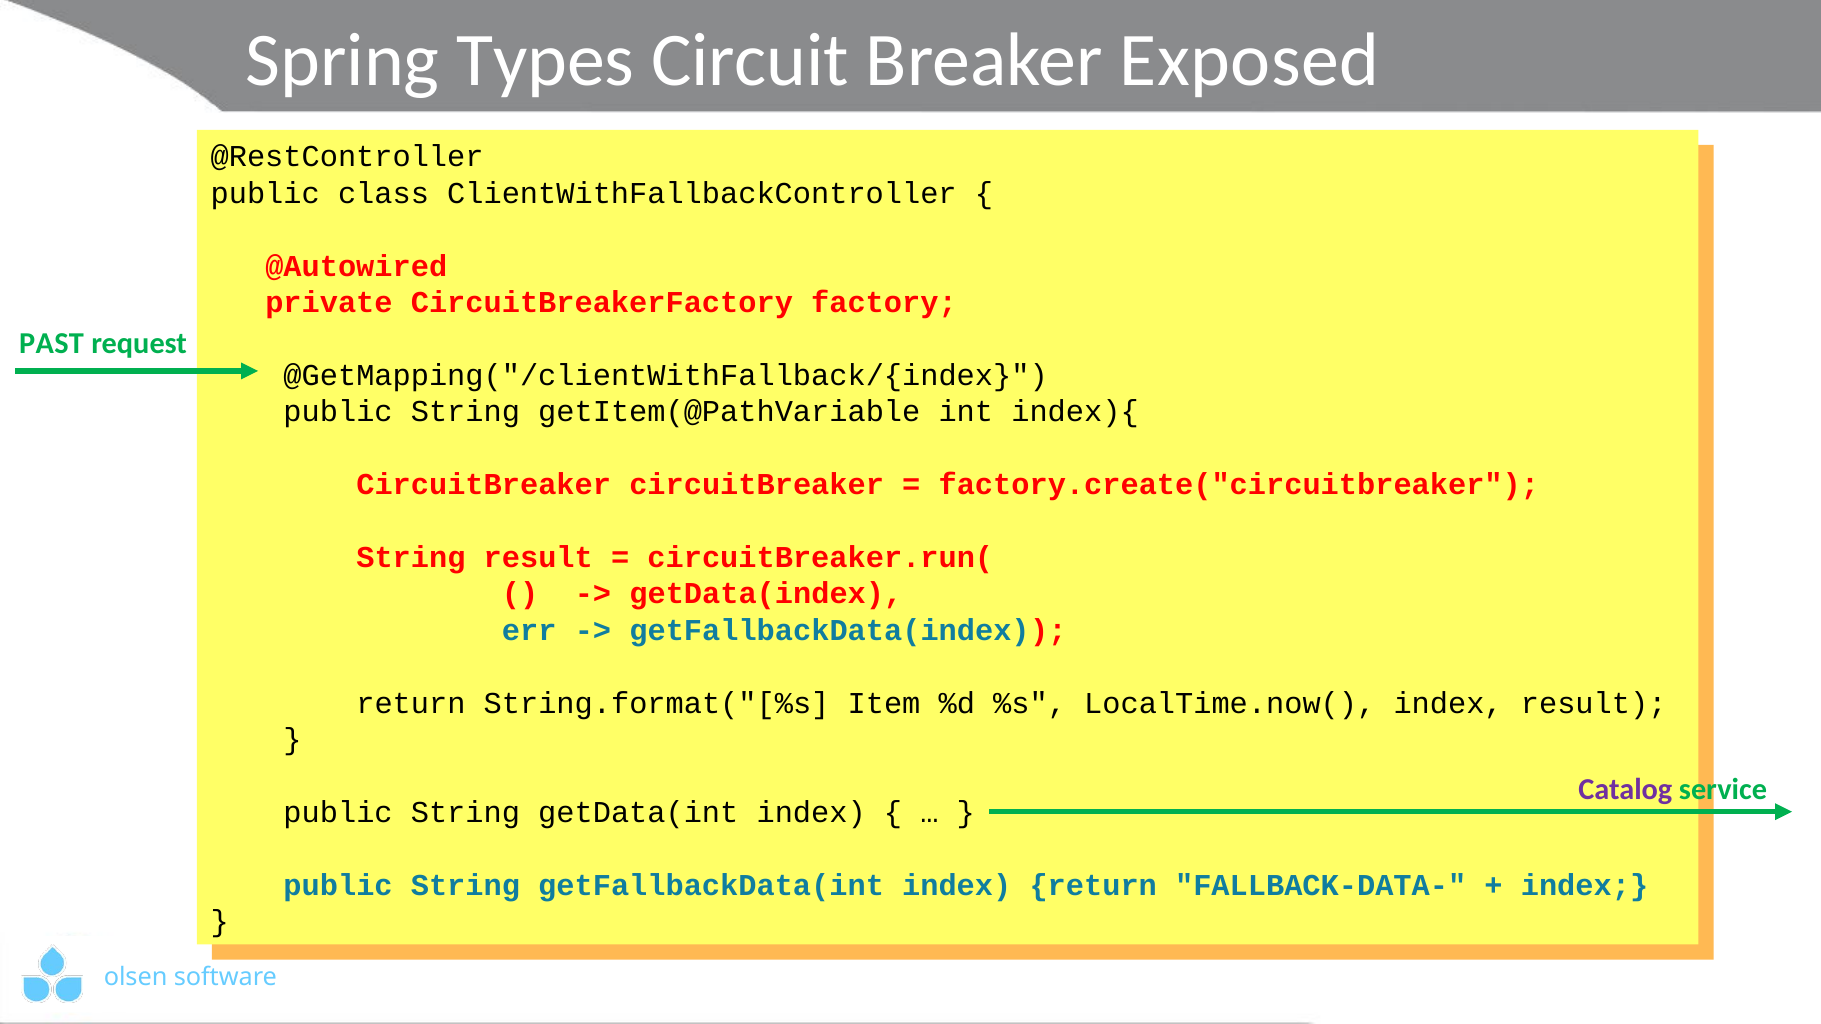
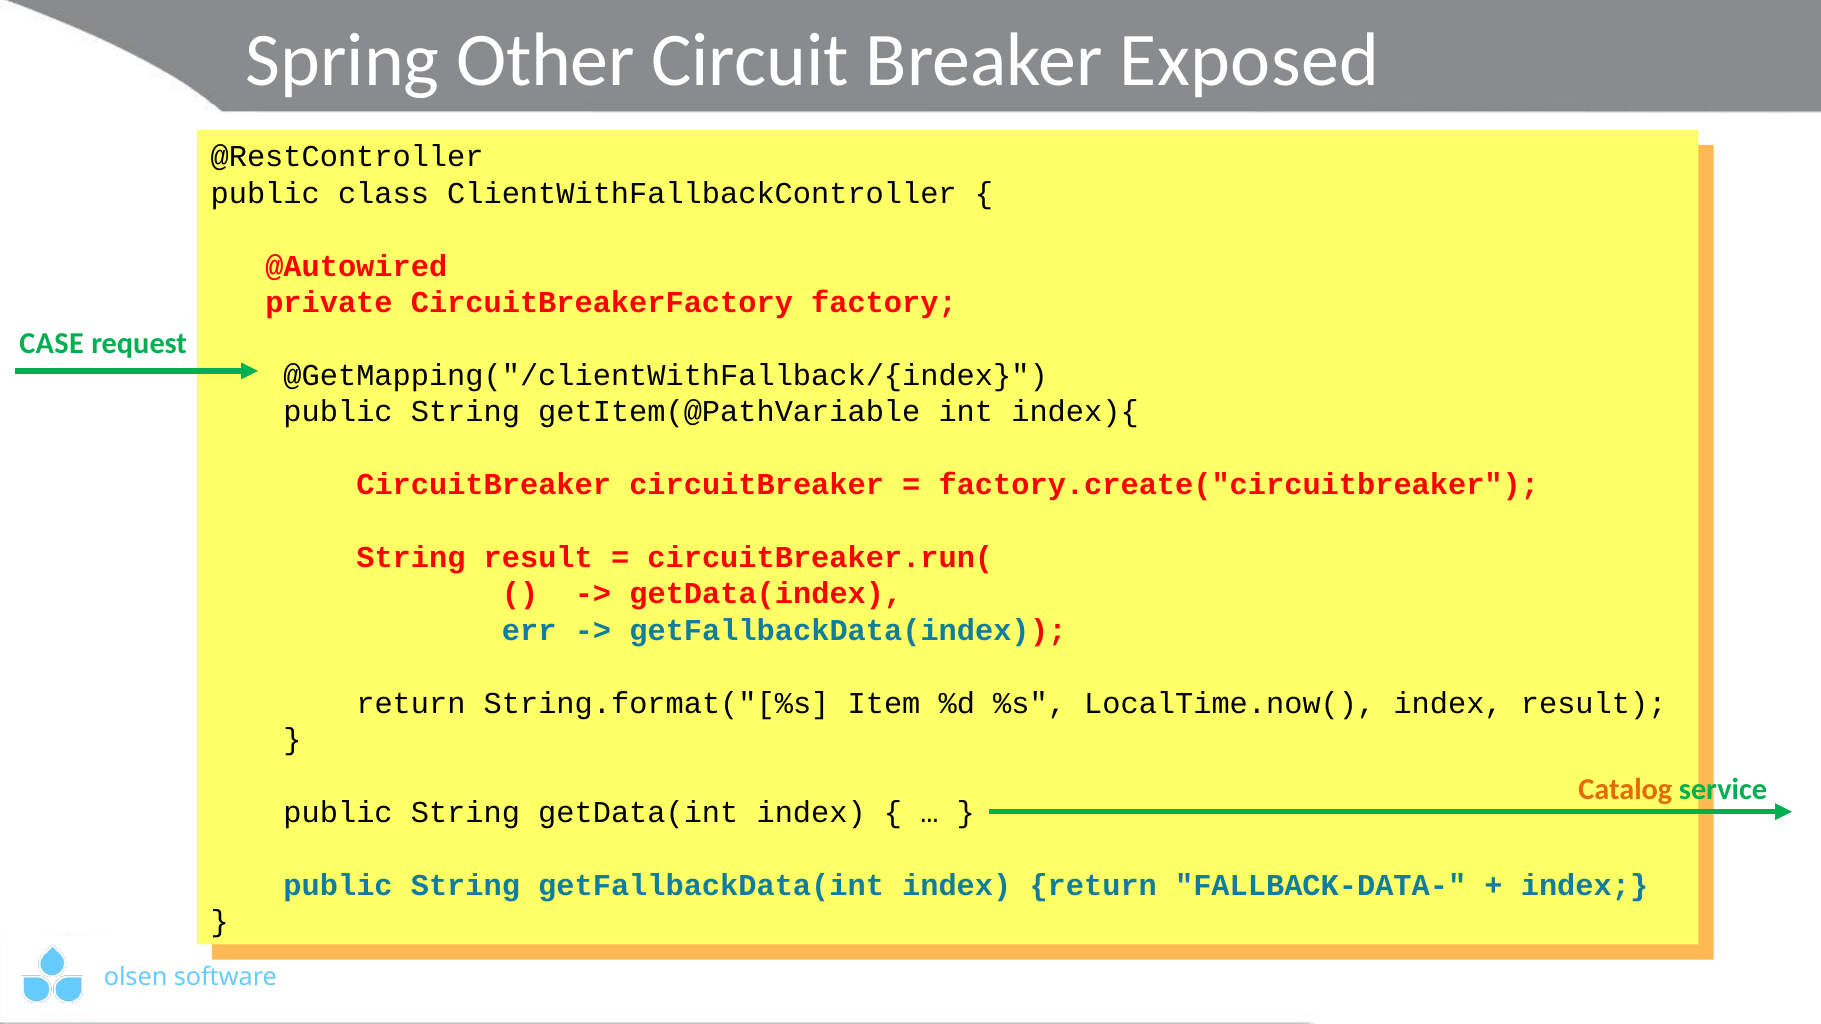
Types: Types -> Other (546, 61)
PAST: PAST -> CASE (52, 343)
Catalog colour: purple -> orange (1625, 790)
